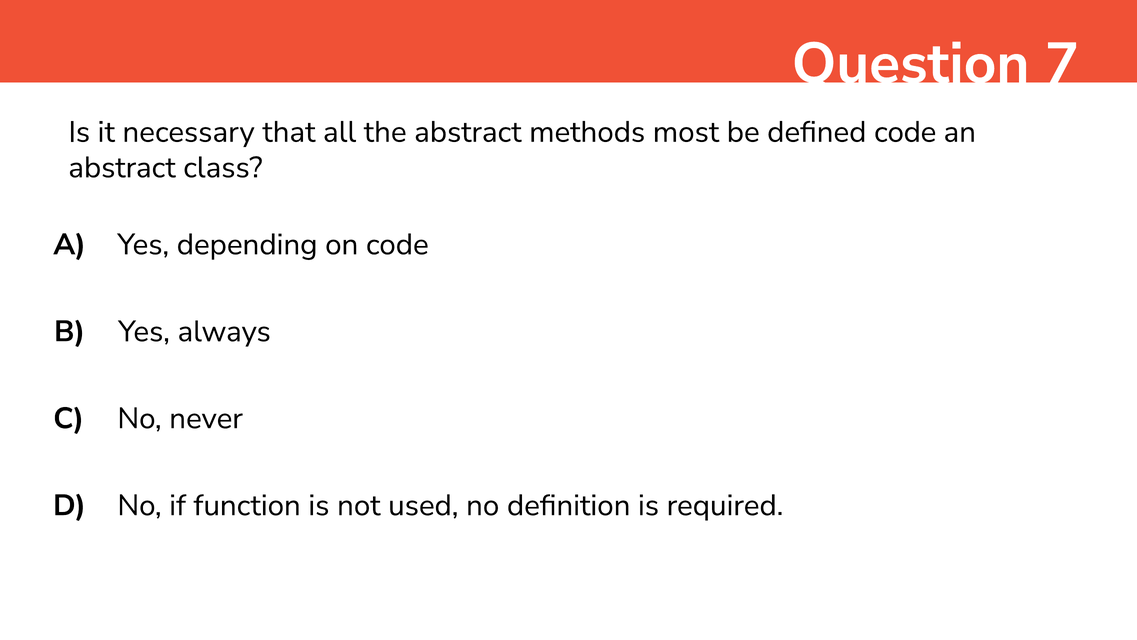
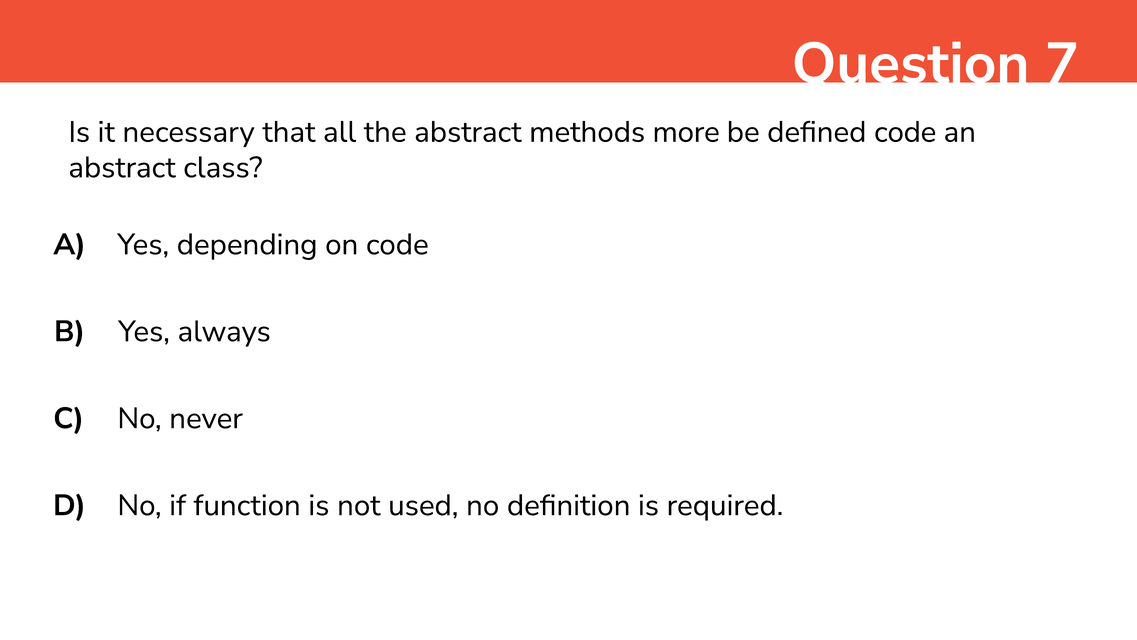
most: most -> more (686, 132)
